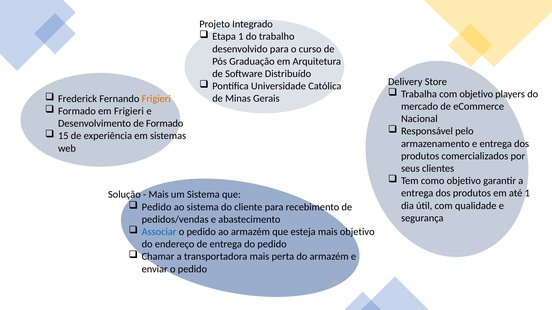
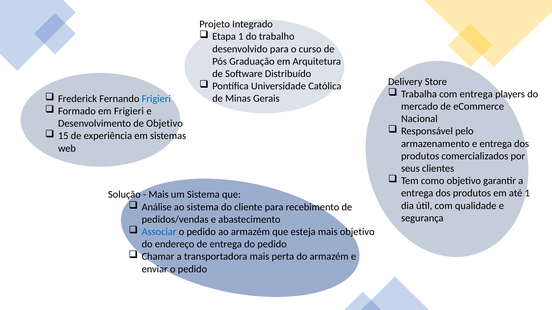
com objetivo: objetivo -> entrega (476, 94)
Frigieri colour: orange -> blue (156, 99)
de Formado: Formado -> Objetivo (165, 124)
Pedido: Pedido -> Análise (157, 207)
